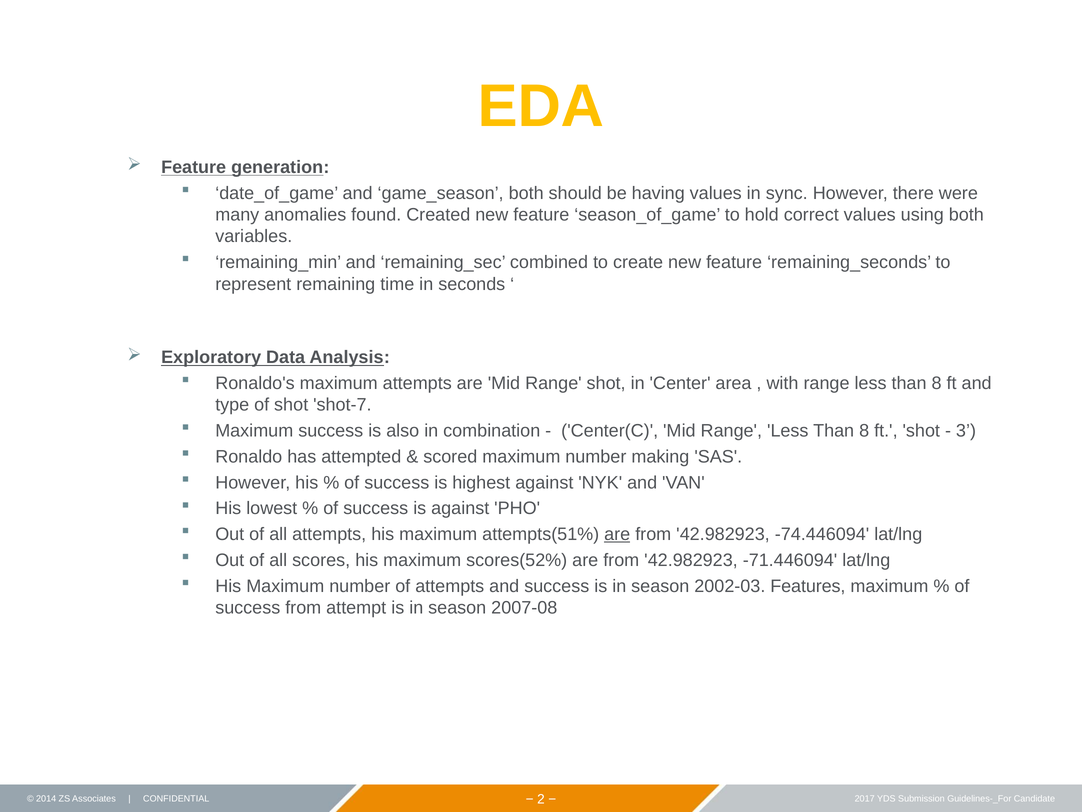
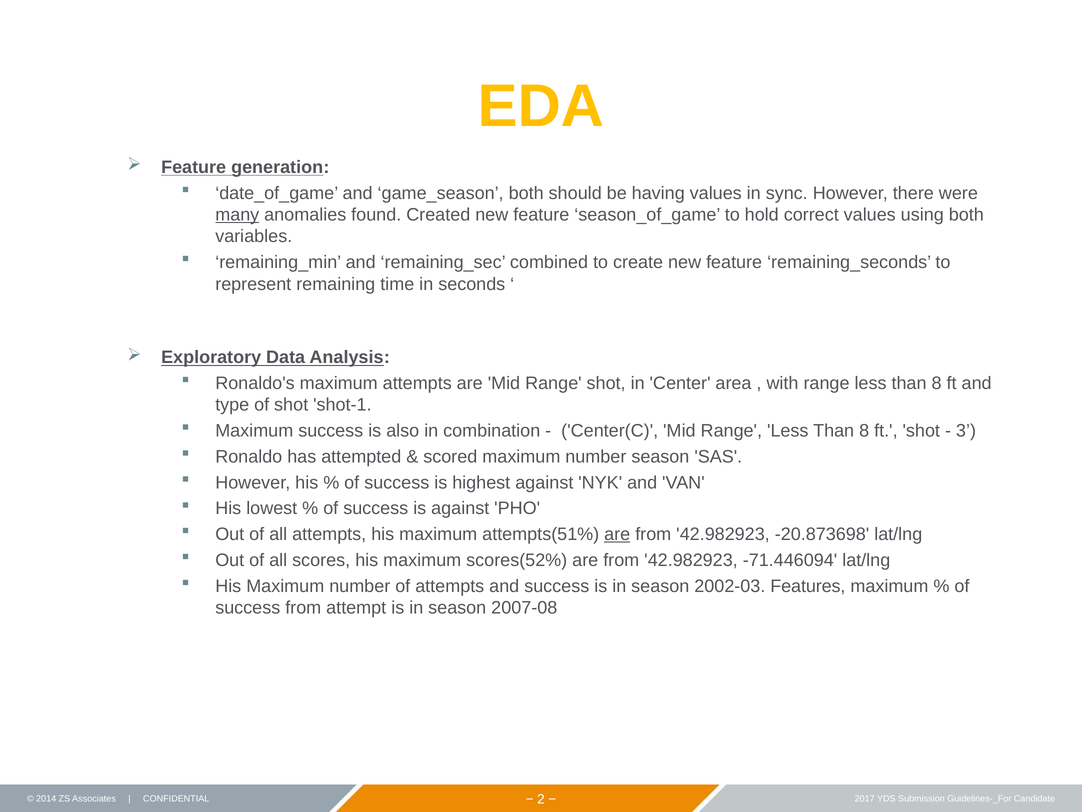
many underline: none -> present (237, 215)
shot-7: shot-7 -> shot-1 (342, 405)
number making: making -> season (660, 456)
-74.446094: -74.446094 -> -20.873698 (822, 534)
